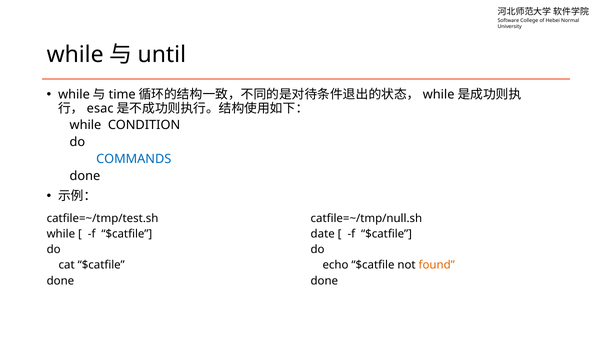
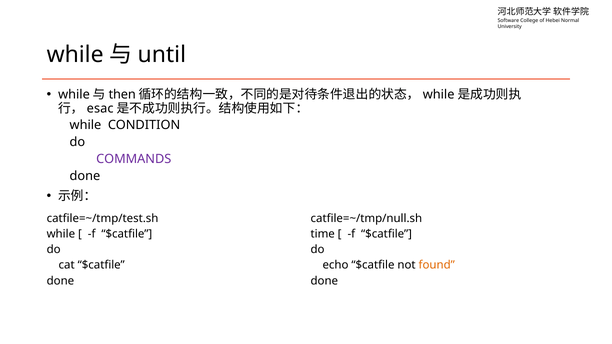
time: time -> then (122, 95)
COMMANDS colour: blue -> purple (134, 159)
date: date -> time (323, 234)
